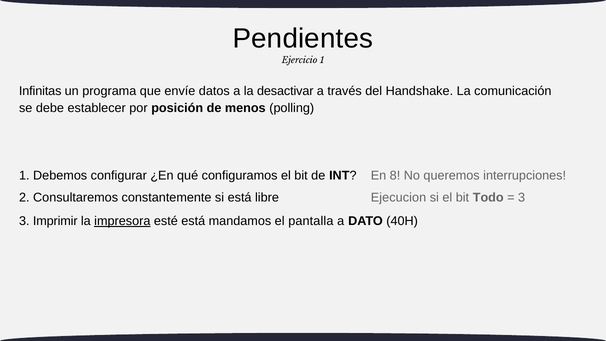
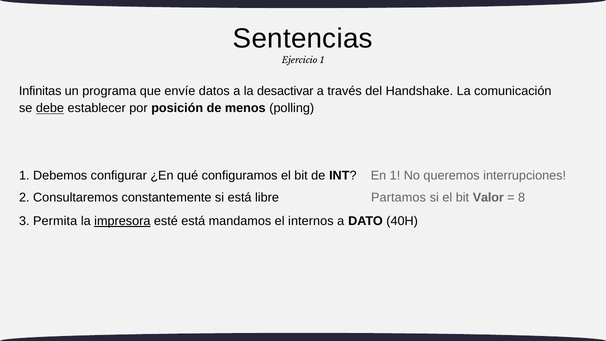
Pendientes: Pendientes -> Sentencias (303, 38)
debe underline: none -> present (50, 108)
En 8: 8 -> 1 (395, 175)
Ejecucion: Ejecucion -> Partamos (398, 198)
Todo: Todo -> Valor (488, 198)
3: 3 -> 8 (522, 198)
Imprimir: Imprimir -> Permita (55, 221)
pantalla: pantalla -> internos (311, 221)
